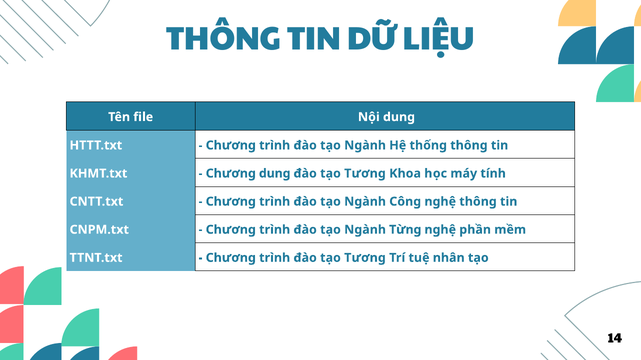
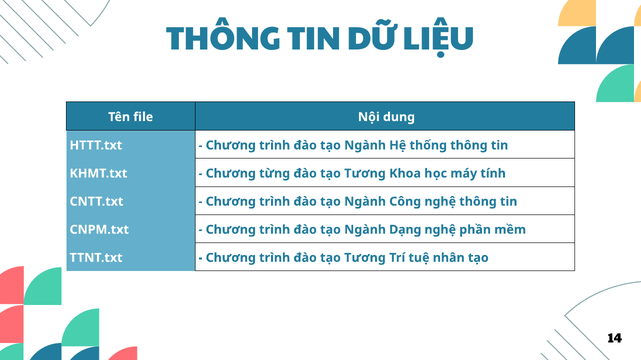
Chương dụng: dụng -> từng (275, 174)
Từng: Từng -> Dạng (405, 230)
